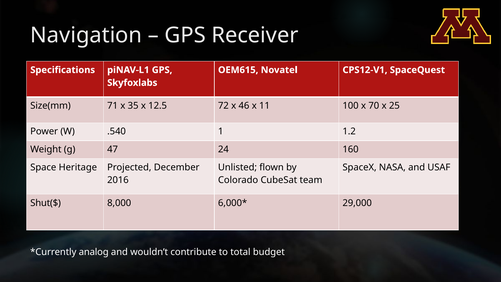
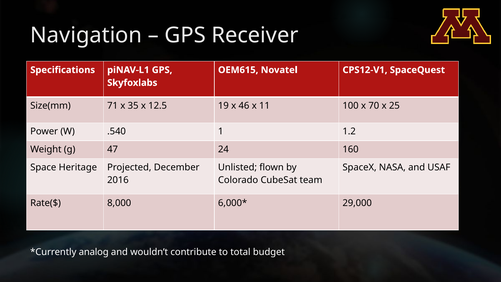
72: 72 -> 19 (223, 106)
Shut($: Shut($ -> Rate($ (46, 203)
